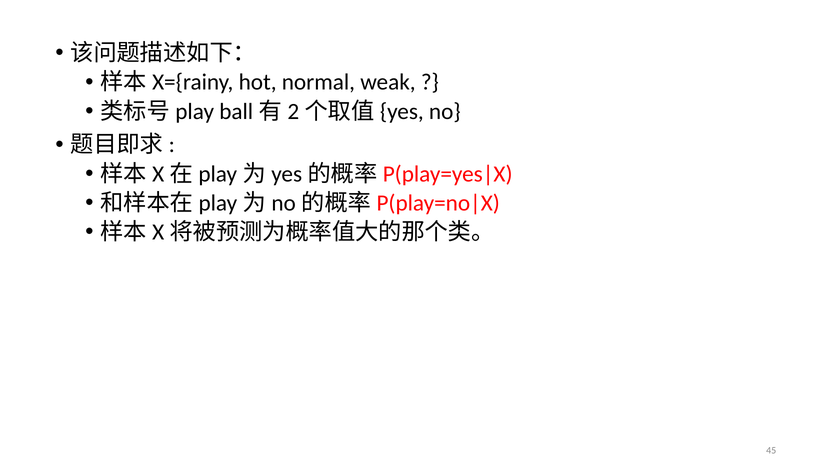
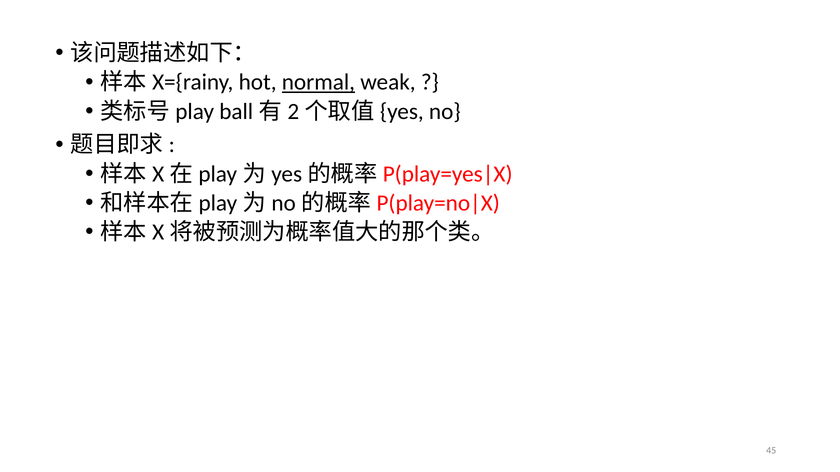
normal underline: none -> present (318, 82)
